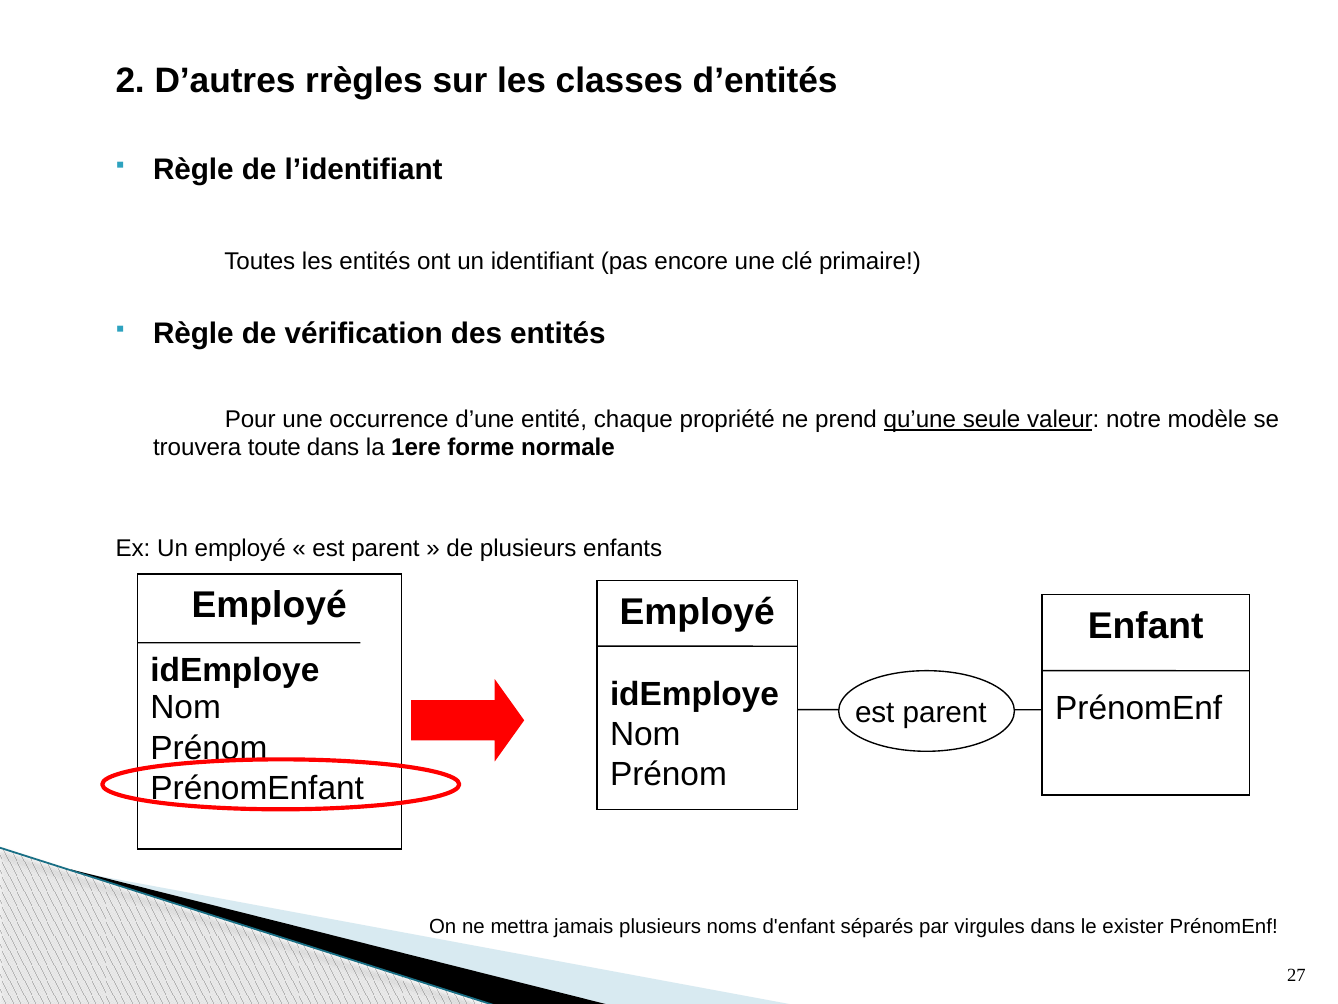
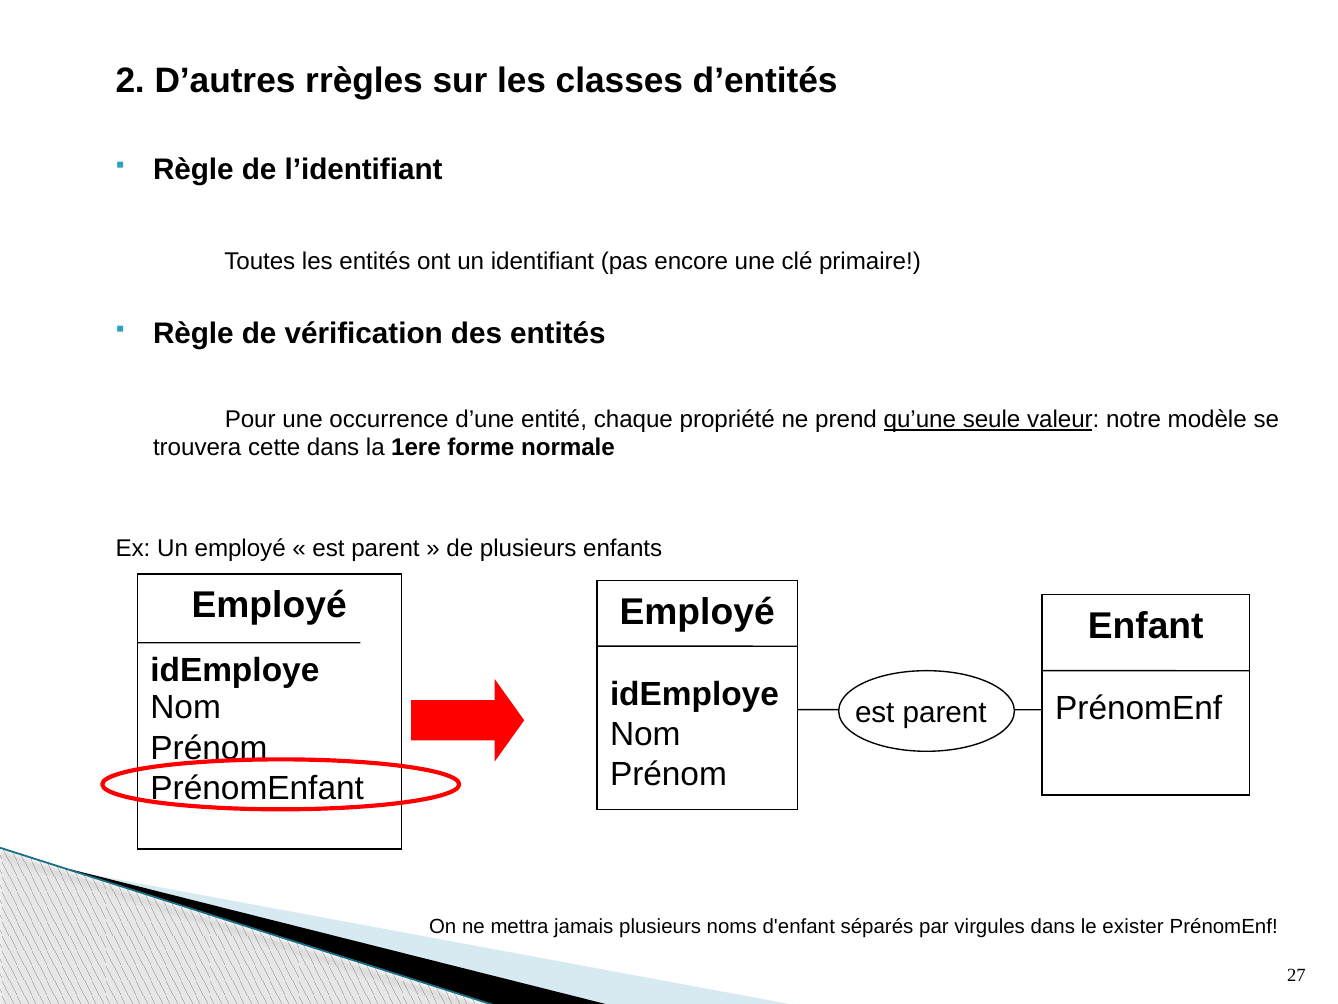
toute: toute -> cette (274, 448)
